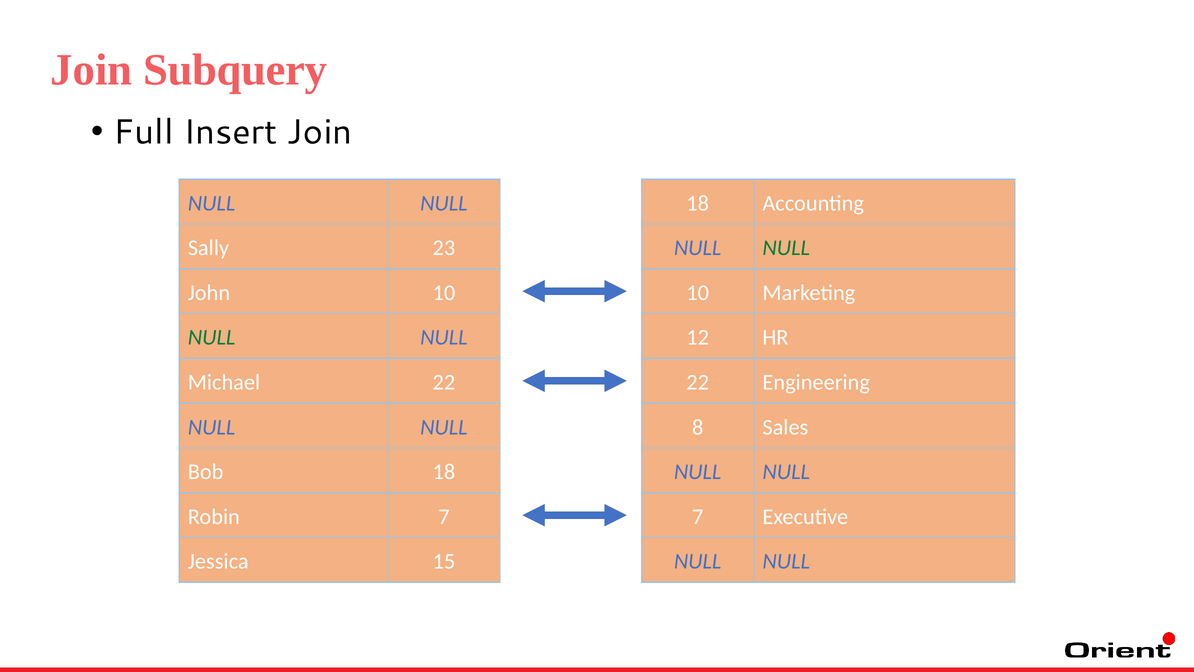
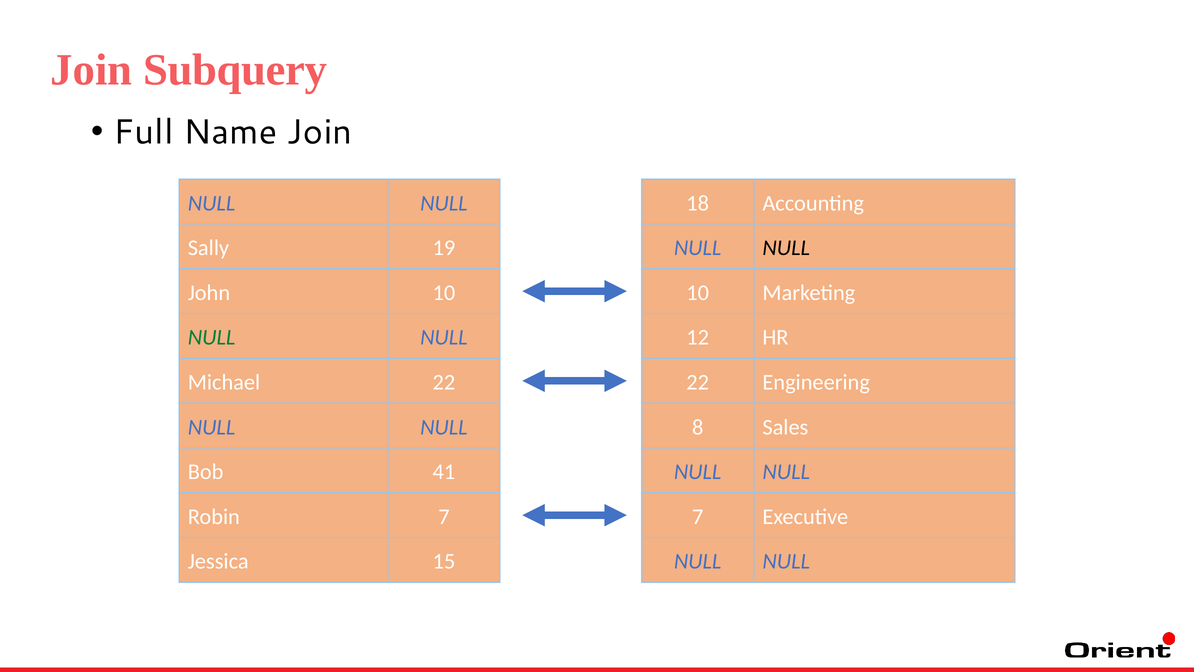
Insert: Insert -> Name (230, 132)
23: 23 -> 19 (444, 248)
NULL colour: green -> black (786, 248)
Bob 18: 18 -> 41 (444, 472)
